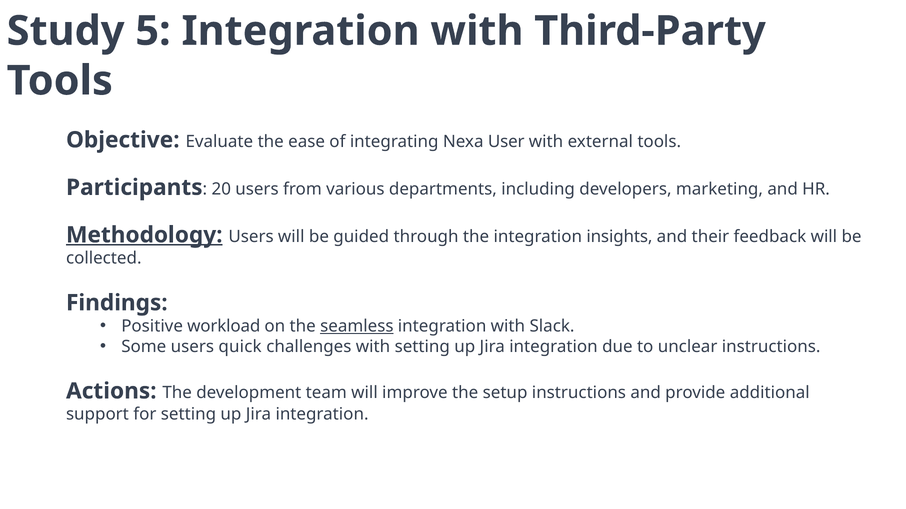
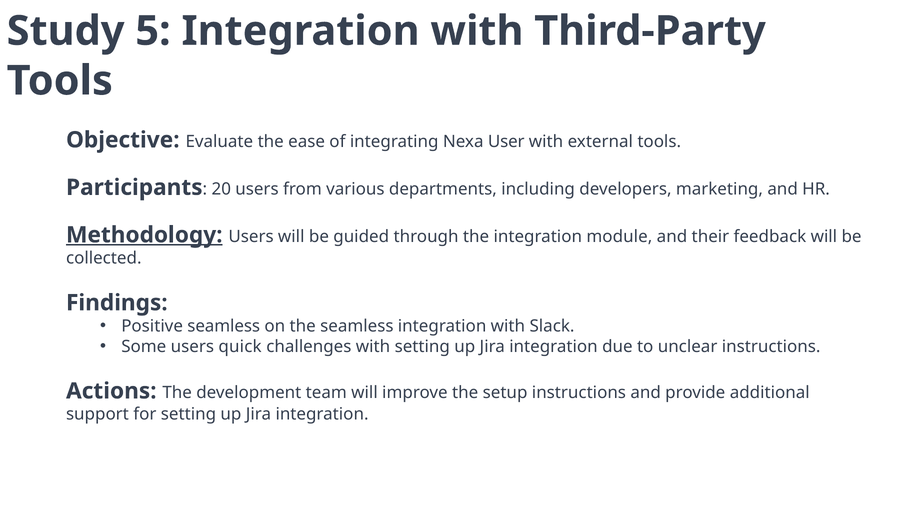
insights: insights -> module (619, 237)
Positive workload: workload -> seamless (224, 327)
seamless underline: present -> none (357, 327)
